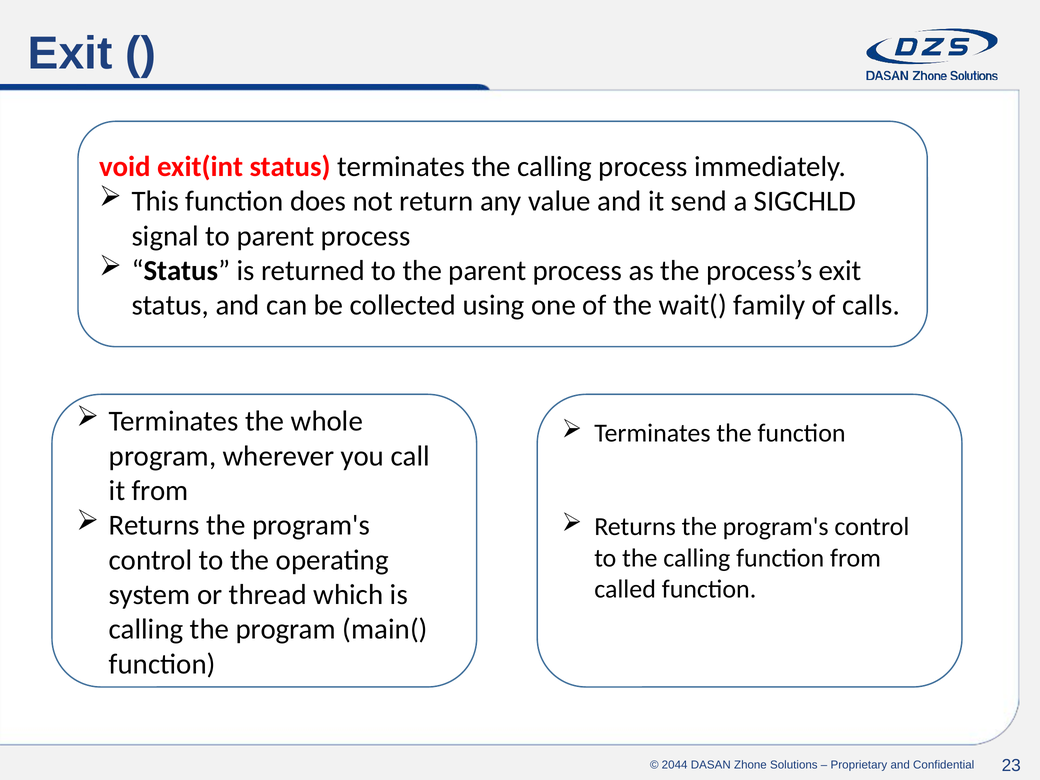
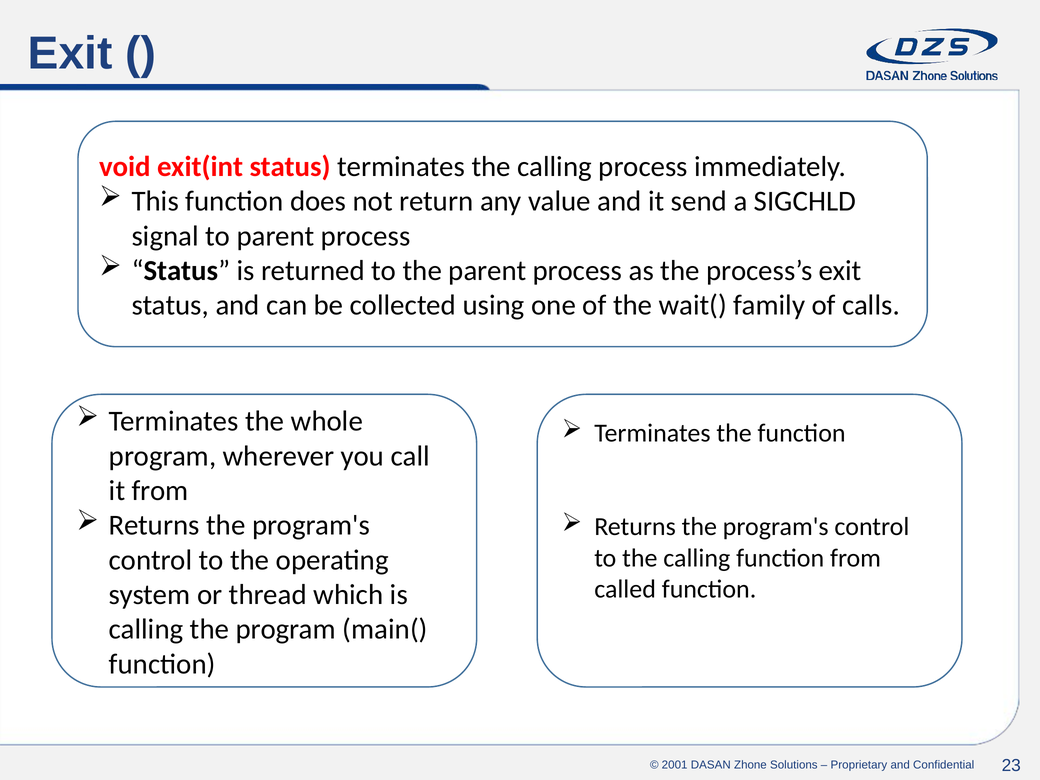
2044: 2044 -> 2001 (675, 765)
